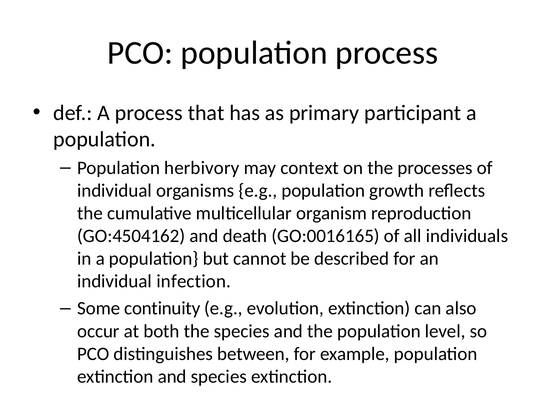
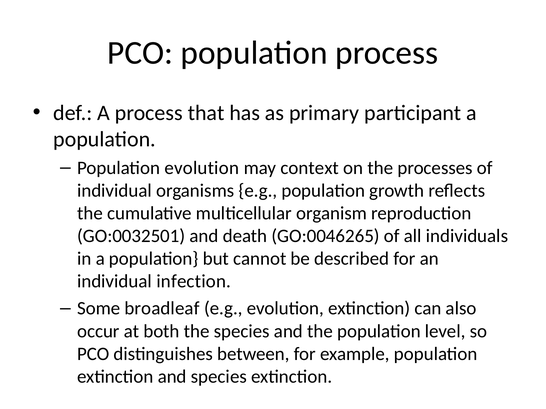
Population herbivory: herbivory -> evolution (202, 168)
GO:4504162: GO:4504162 -> GO:0032501 (131, 236)
GO:0016165: GO:0016165 -> GO:0046265 (326, 236)
continuity: continuity -> broadleaf (162, 309)
